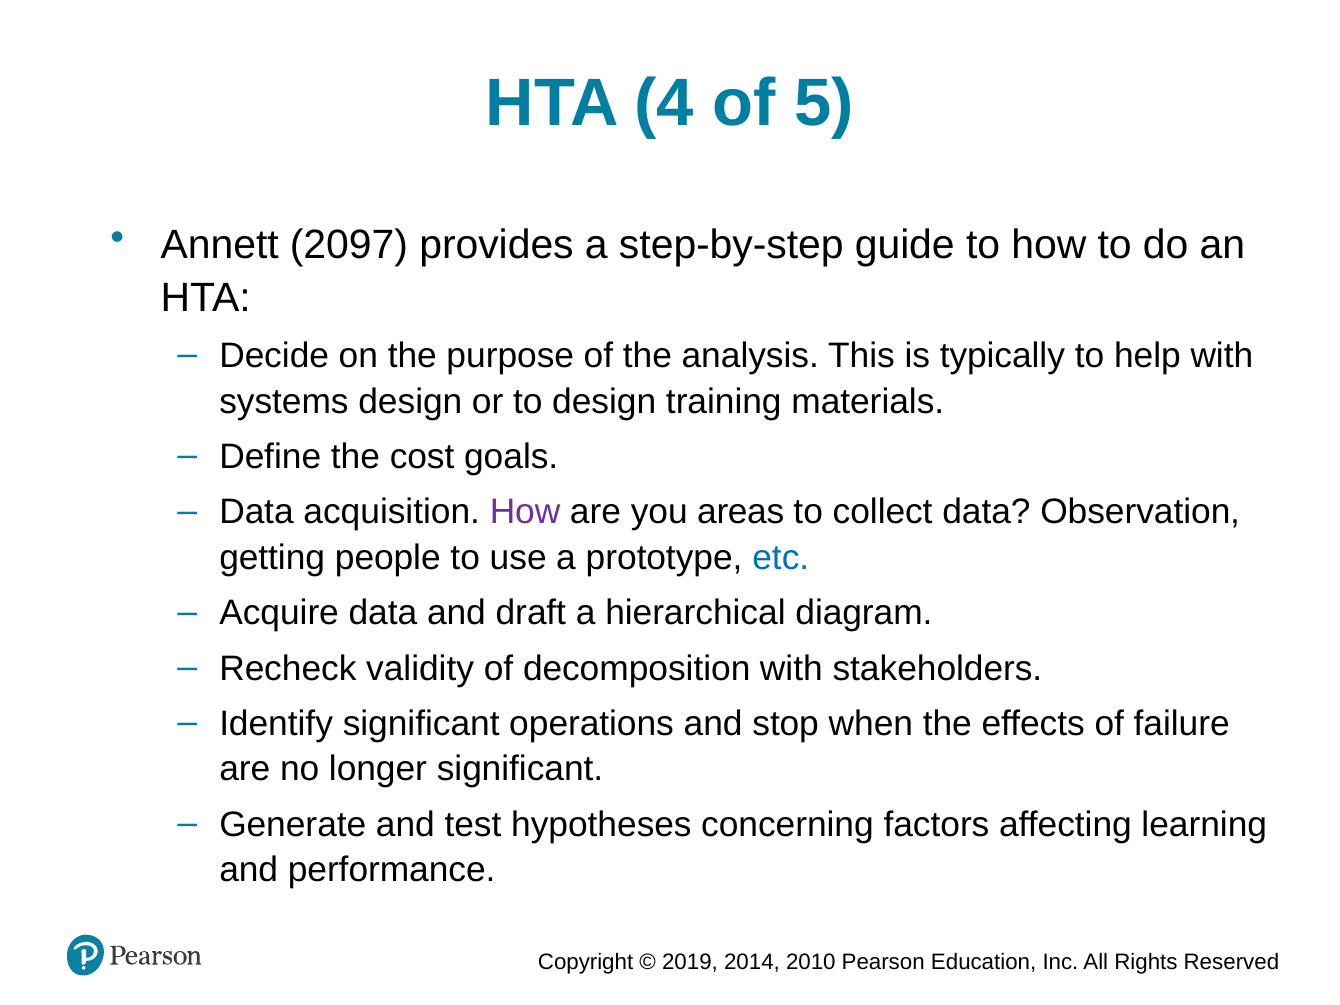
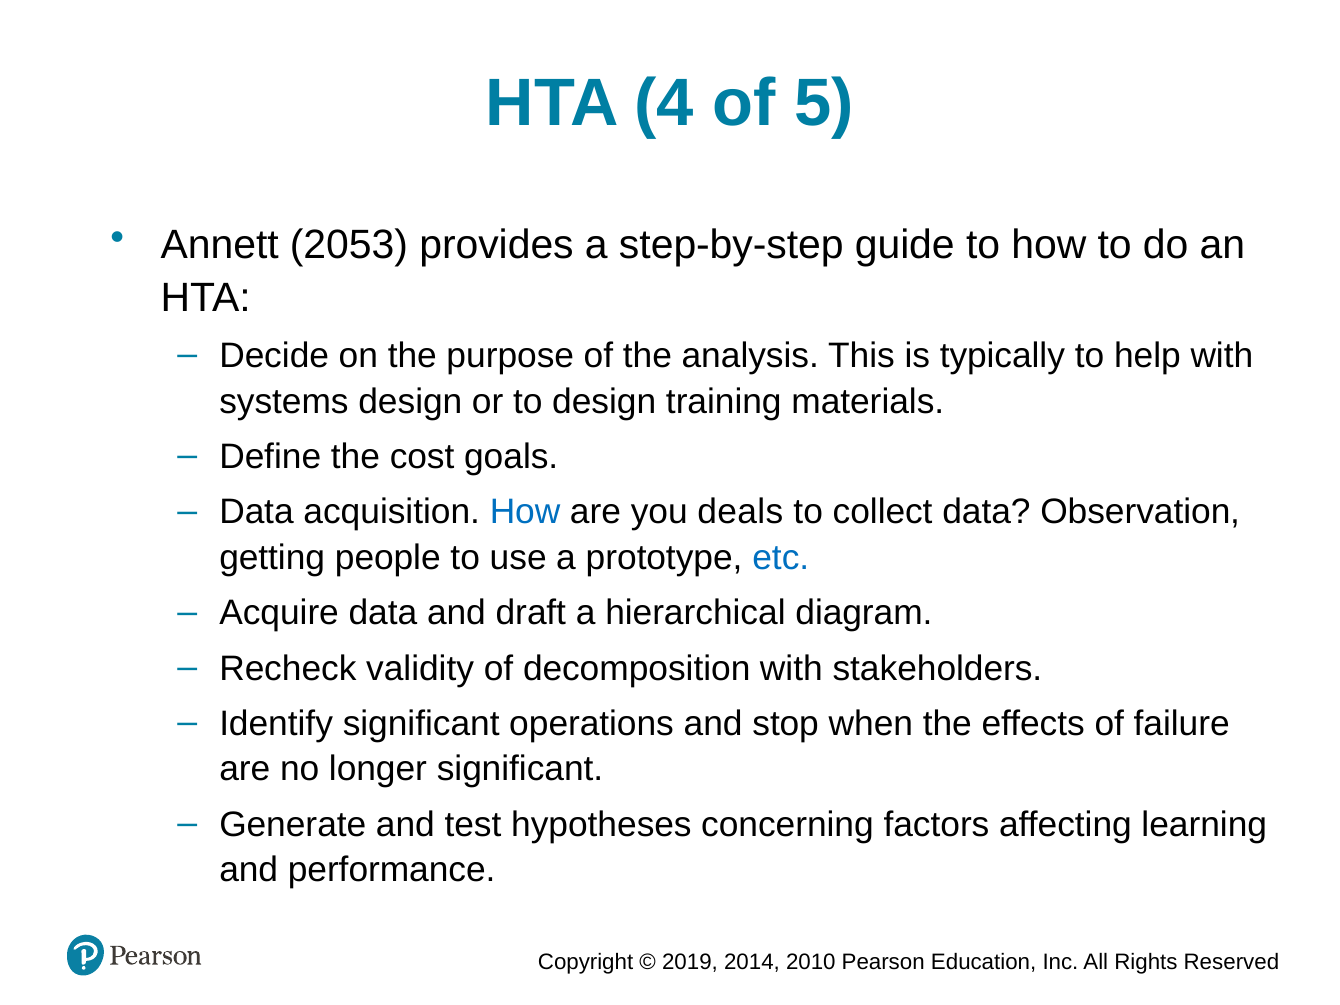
2097: 2097 -> 2053 (349, 245)
How colour: purple -> blue (525, 512)
areas: areas -> deals (740, 512)
